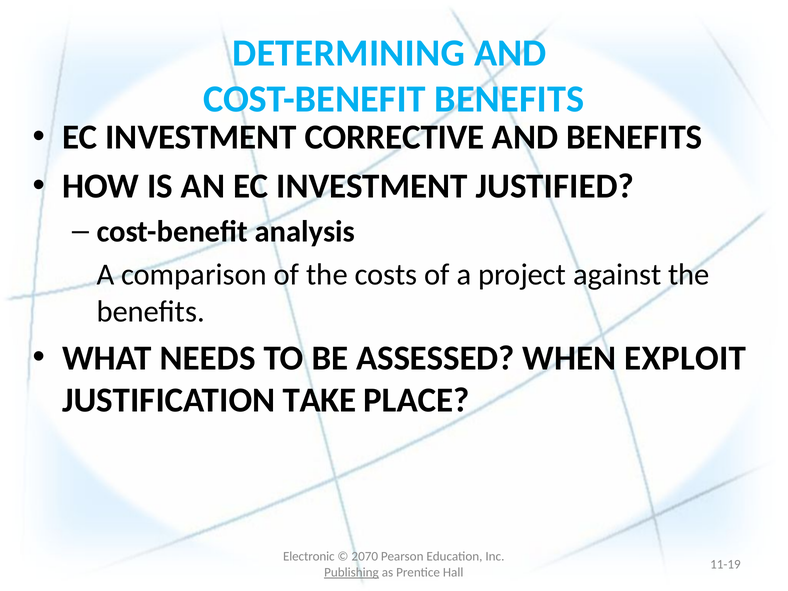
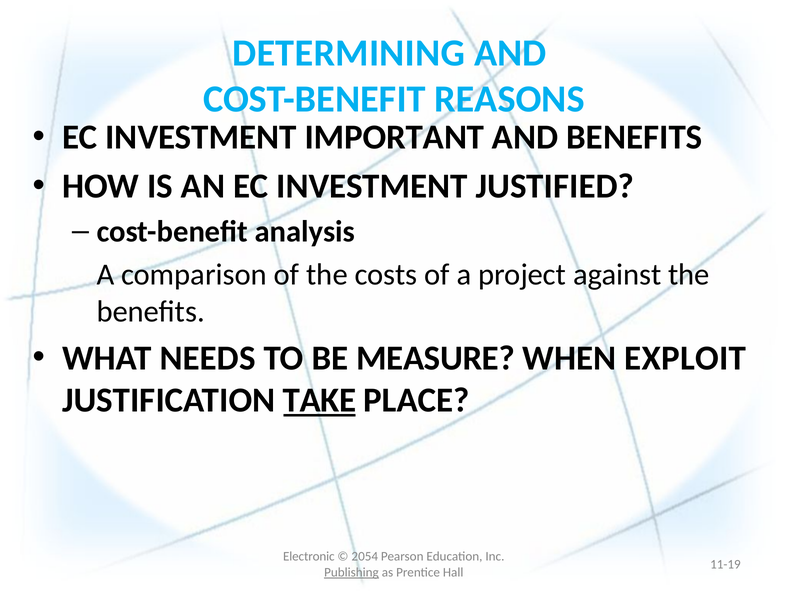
COST-BENEFIT BENEFITS: BENEFITS -> REASONS (510, 99)
CORRECTIVE: CORRECTIVE -> IMPORTANT (394, 137)
ASSESSED: ASSESSED -> MEASURE (435, 358)
TAKE underline: none -> present (319, 400)
2070: 2070 -> 2054 (365, 557)
